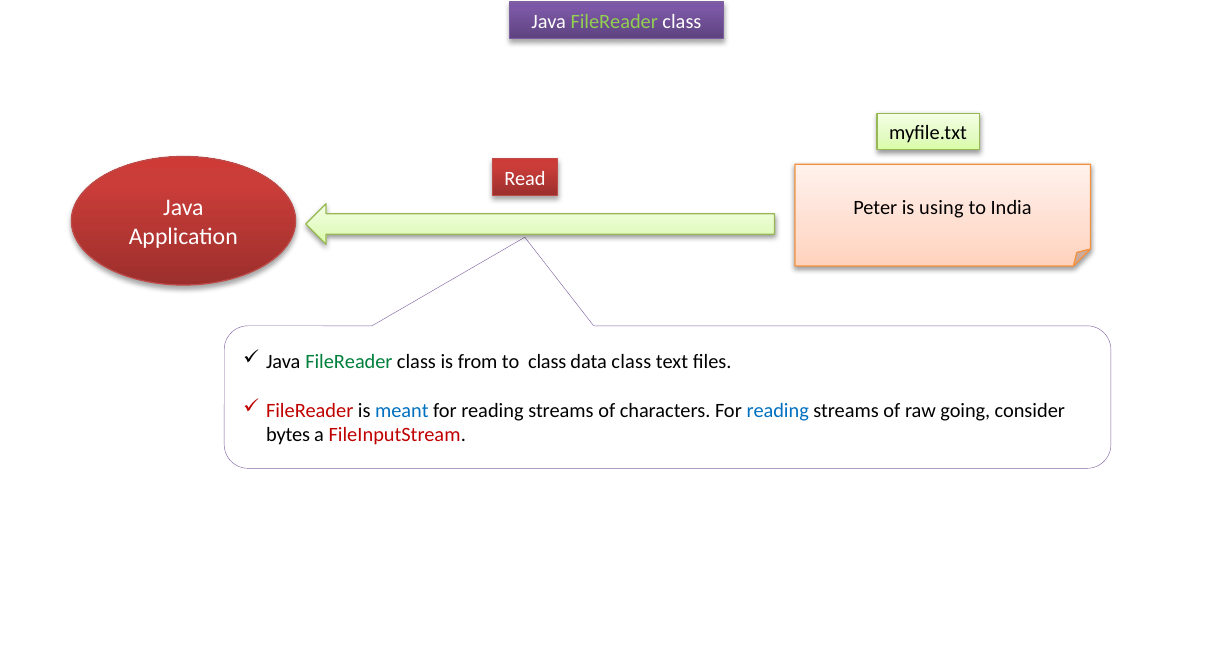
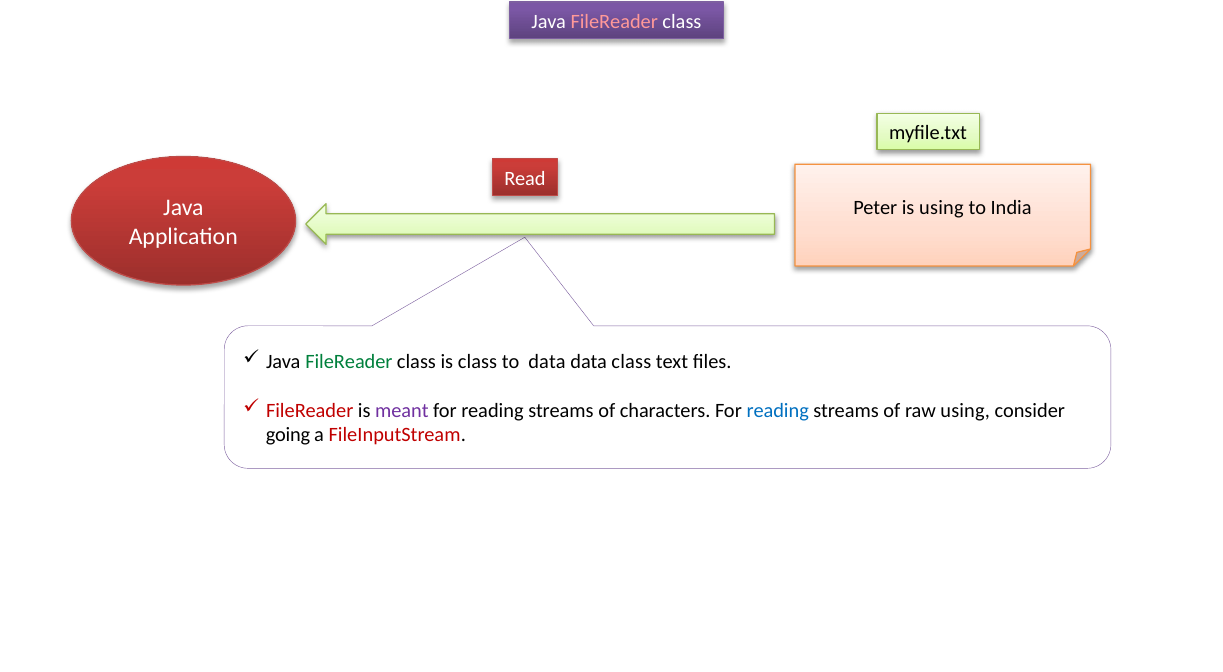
FileReader colour: light green -> pink (614, 22)
is from: from -> class (477, 362)
to class: class -> data (547, 362)
meant colour: blue -> purple (402, 411)
raw going: going -> using (965, 411)
bytes: bytes -> going (288, 436)
